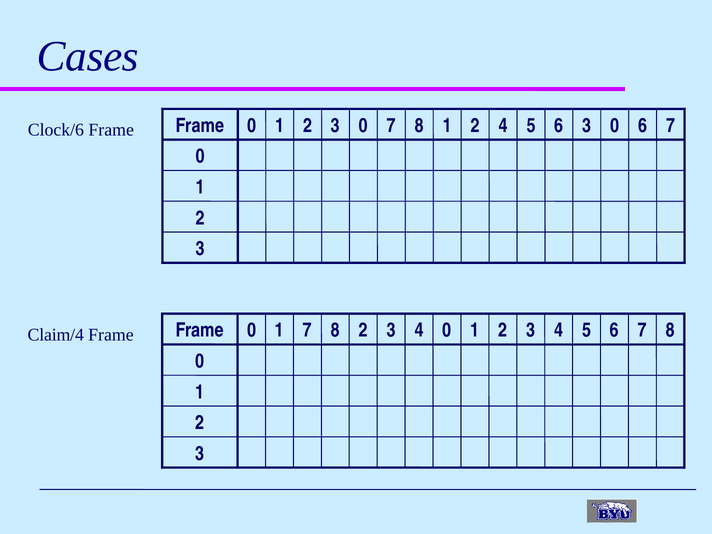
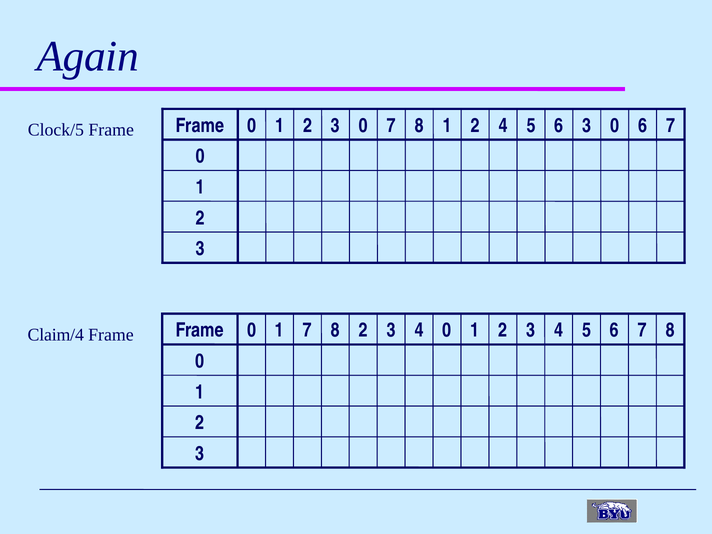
Cases: Cases -> Again (88, 56)
Clock/6: Clock/6 -> Clock/5 (56, 130)
